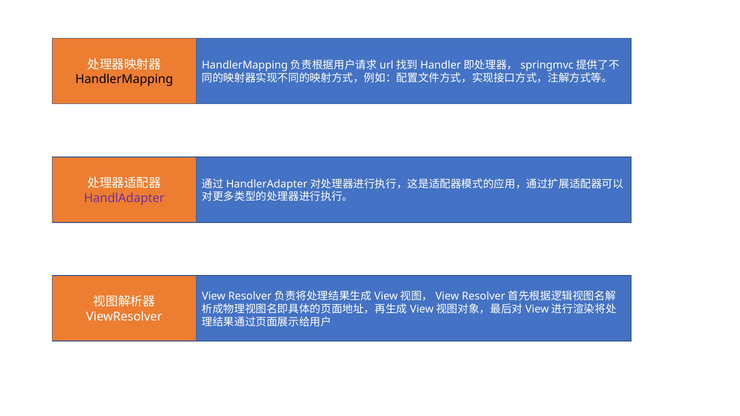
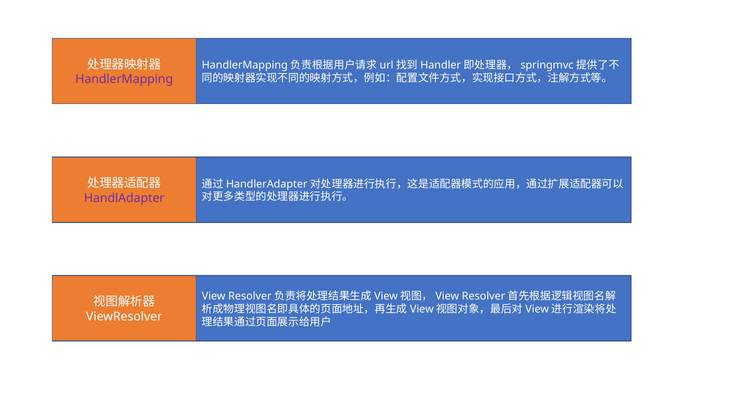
HandlerMapping colour: black -> purple (124, 79)
